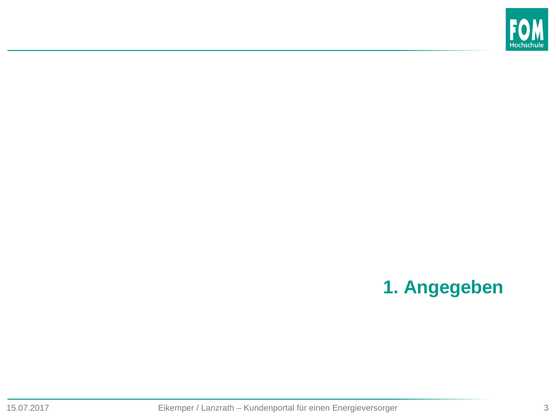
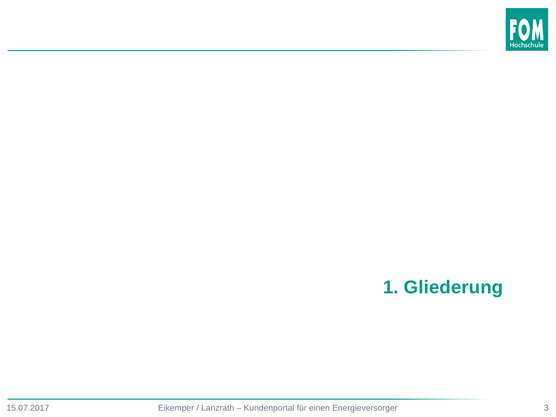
Angegeben: Angegeben -> Gliederung (454, 287)
